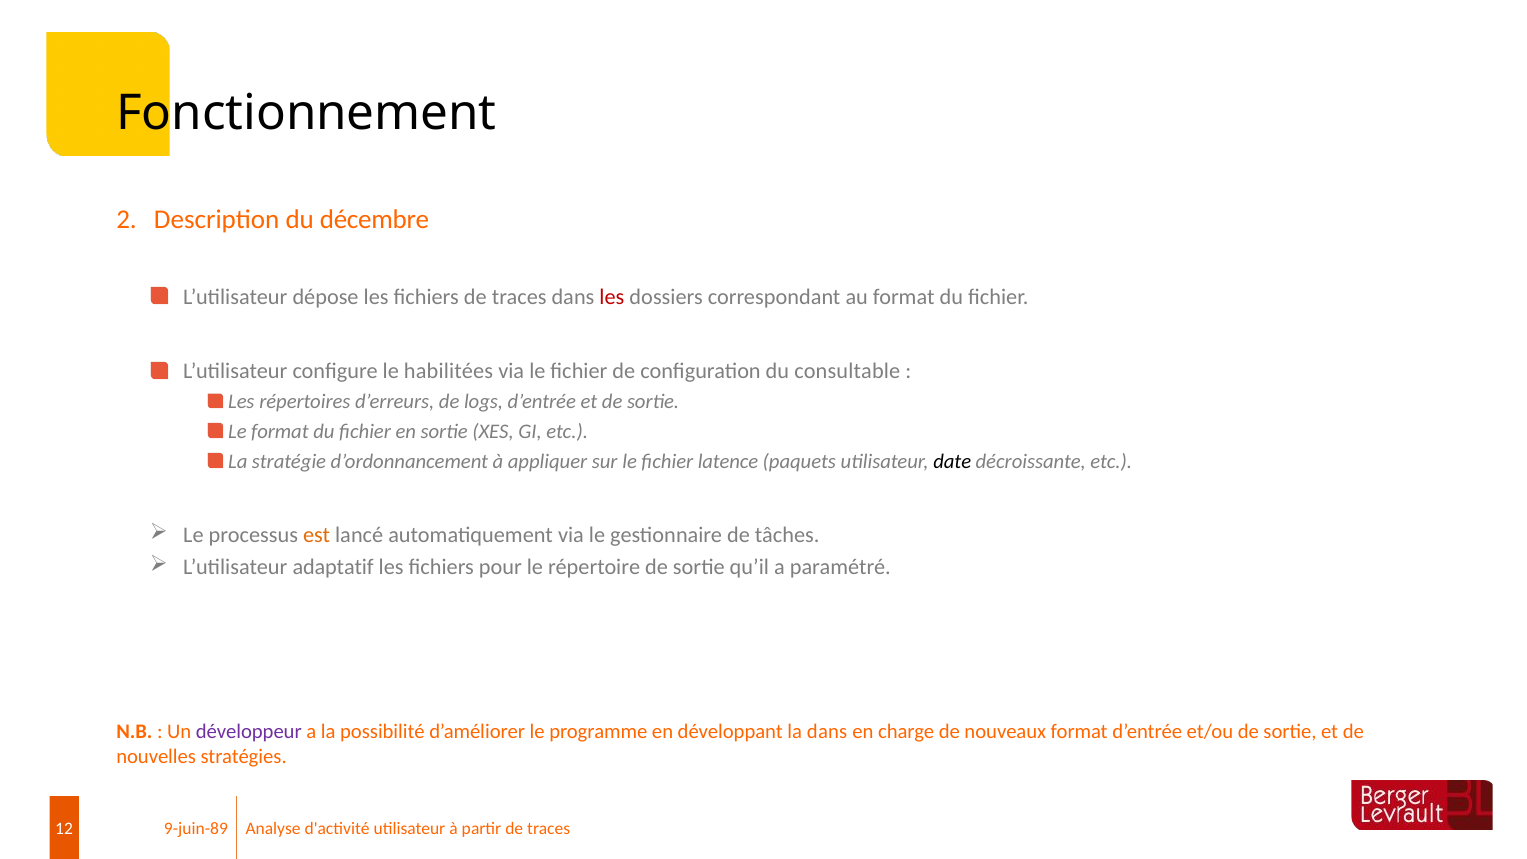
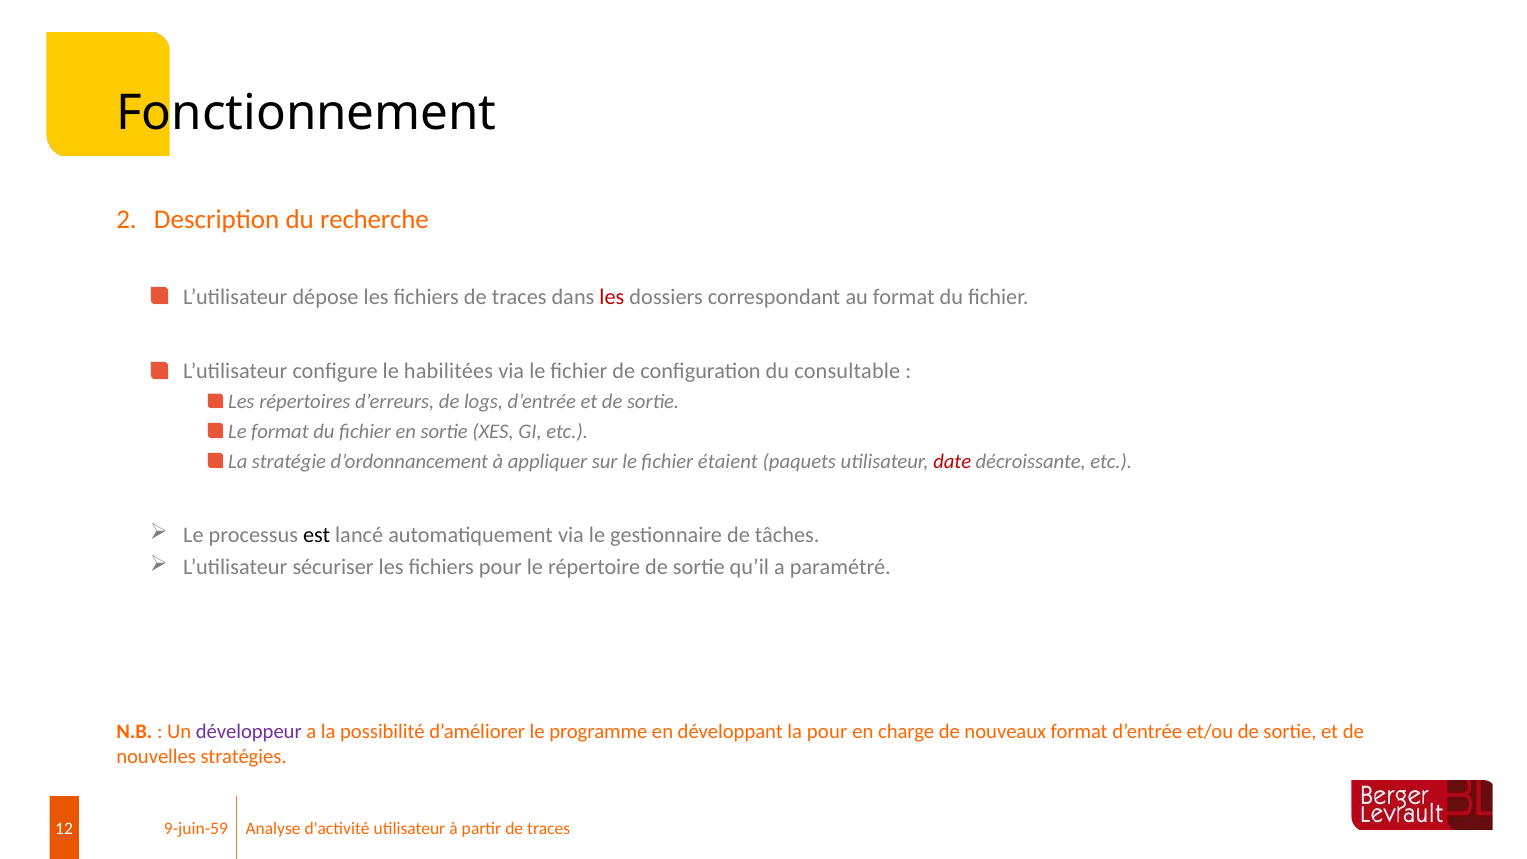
décembre: décembre -> recherche (374, 219)
latence: latence -> étaient (728, 461)
date colour: black -> red (952, 461)
est colour: orange -> black (317, 535)
adaptatif: adaptatif -> sécuriser (333, 568)
la dans: dans -> pour (827, 732)
9-juin-89: 9-juin-89 -> 9-juin-59 (196, 829)
